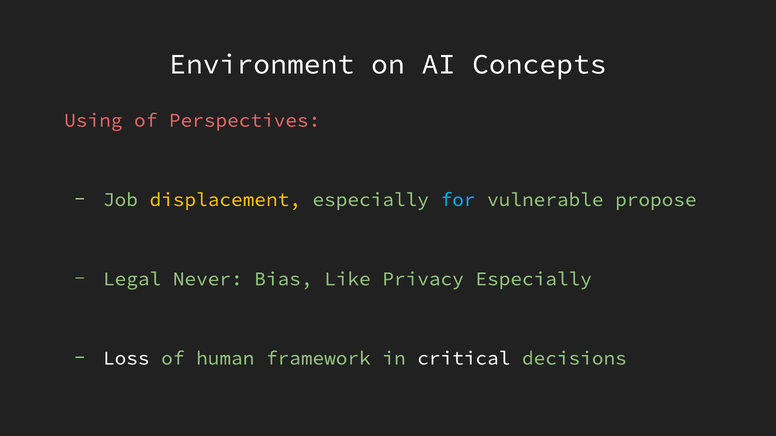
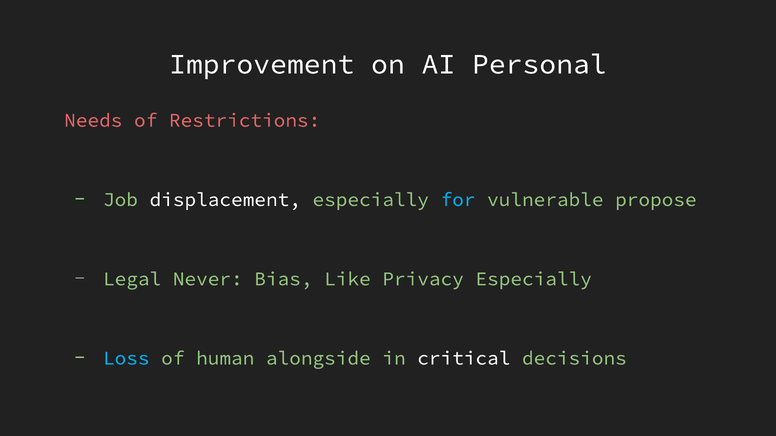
Environment: Environment -> Improvement (262, 64)
Concepts: Concepts -> Personal (539, 64)
Using: Using -> Needs (93, 120)
Perspectives: Perspectives -> Restrictions (245, 120)
displacement colour: yellow -> white (225, 200)
Loss colour: white -> light blue (126, 359)
framework: framework -> alongside (318, 359)
